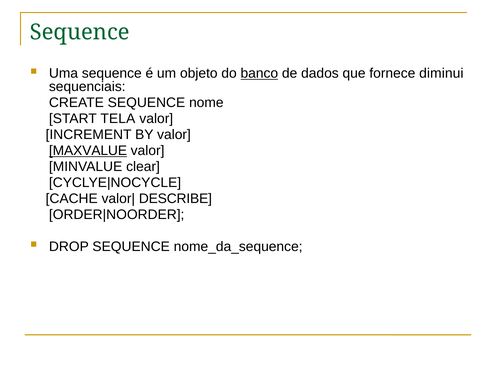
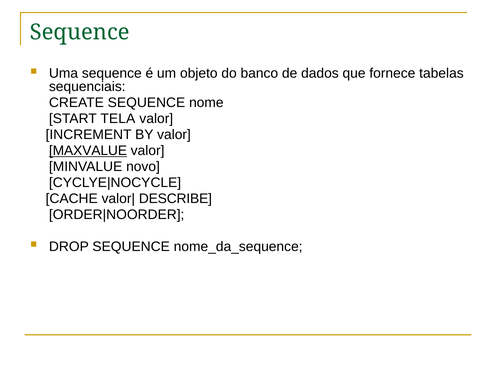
banco underline: present -> none (259, 73)
diminui: diminui -> tabelas (441, 73)
clear: clear -> novo (143, 167)
